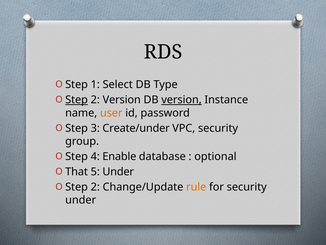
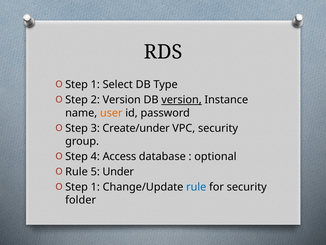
Step underline: present -> none (77, 100)
Enable: Enable -> Access (119, 156)
That: That -> Rule (76, 171)
2: 2 -> 1 (95, 187)
rule colour: orange -> blue (196, 187)
under: under -> folder (81, 200)
